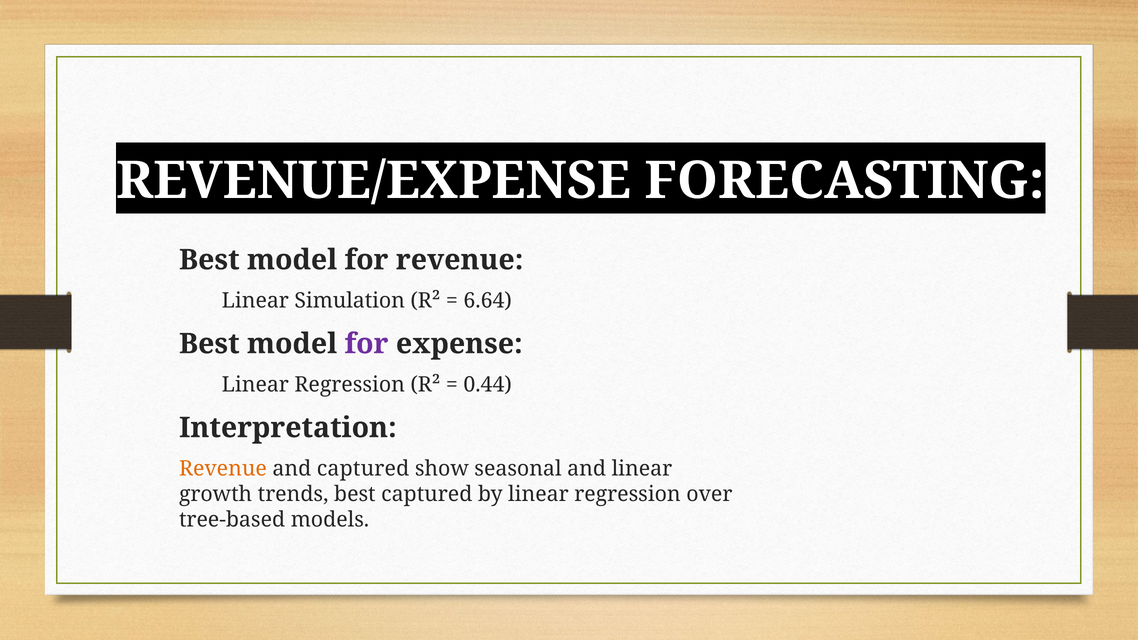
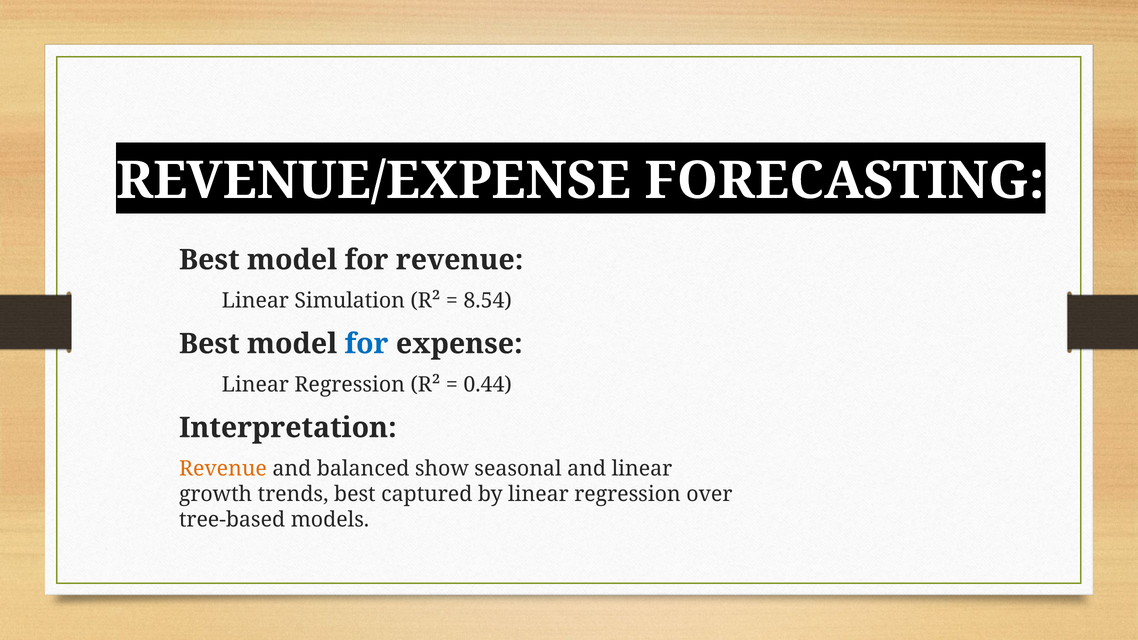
6.64: 6.64 -> 8.54 (488, 301)
for colour: purple -> blue (367, 344)
and captured: captured -> balanced (363, 469)
